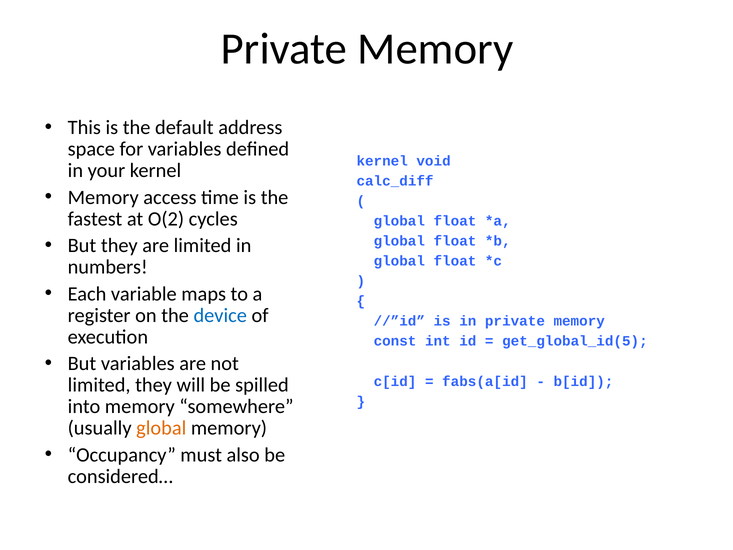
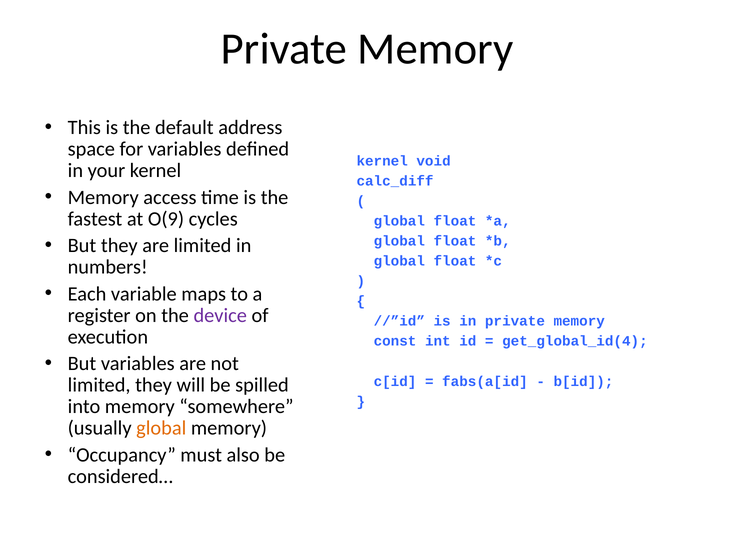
O(2: O(2 -> O(9 (166, 219)
device colour: blue -> purple (220, 315)
get_global_id(5: get_global_id(5 -> get_global_id(4 (575, 341)
